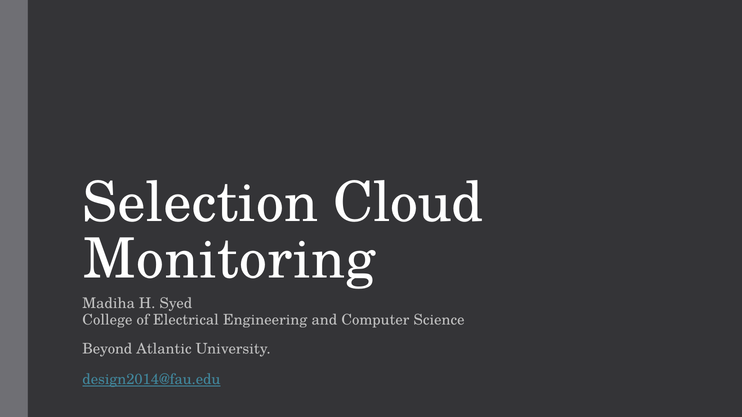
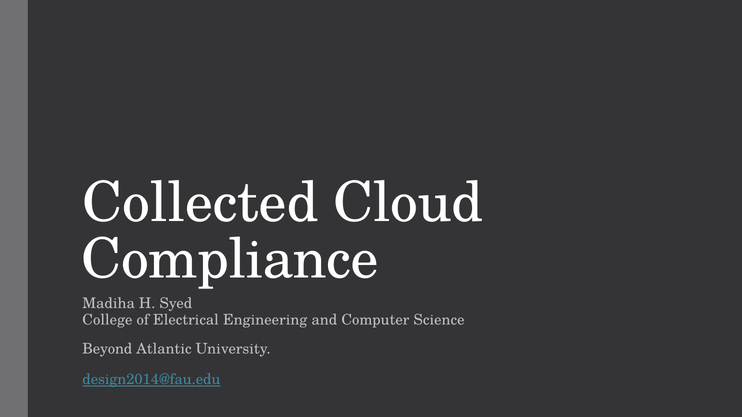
Selection: Selection -> Collected (201, 203)
Monitoring: Monitoring -> Compliance (230, 260)
